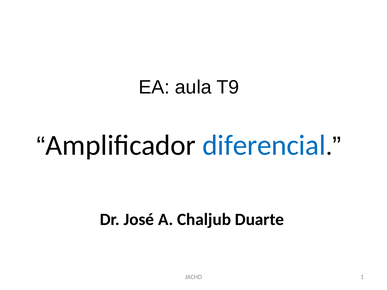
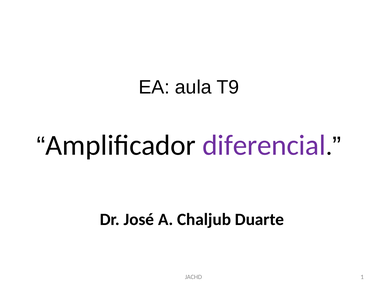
diferencial colour: blue -> purple (264, 146)
